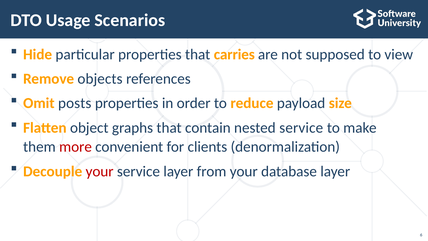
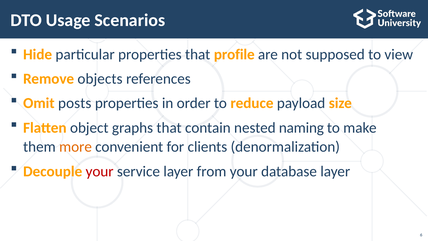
carries: carries -> profile (234, 54)
nested service: service -> naming (301, 128)
more colour: red -> orange (76, 147)
